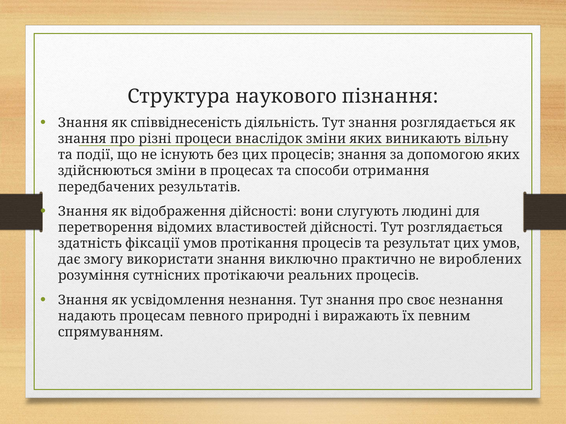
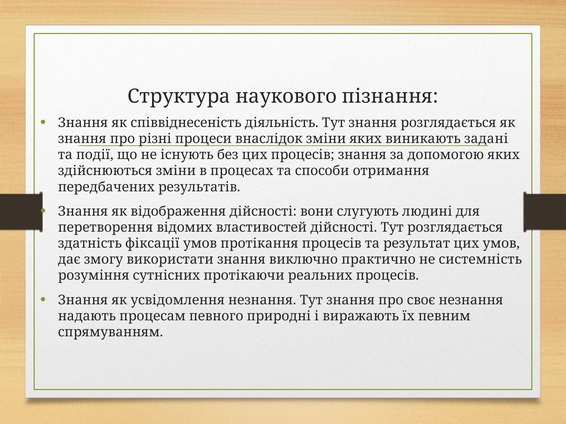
вільну: вільну -> задані (486, 139)
вироблених: вироблених -> системність (480, 260)
